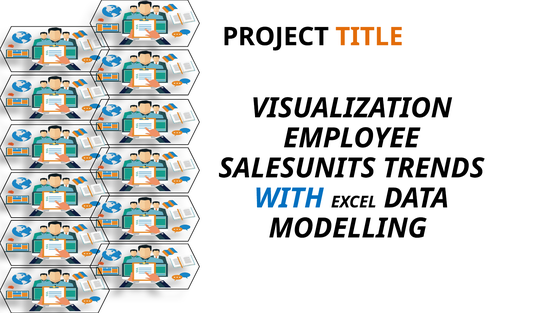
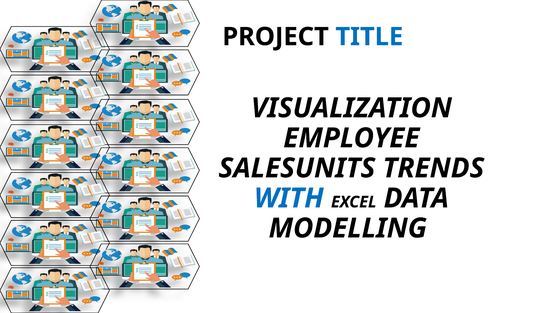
TITLE colour: orange -> blue (369, 37)
